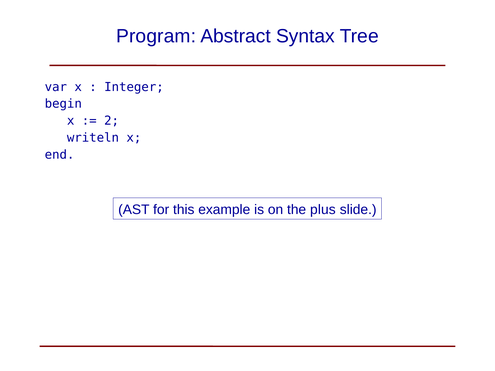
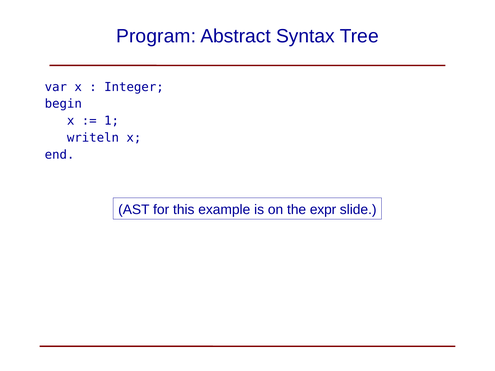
2: 2 -> 1 (112, 121)
plus: plus -> expr (323, 210)
